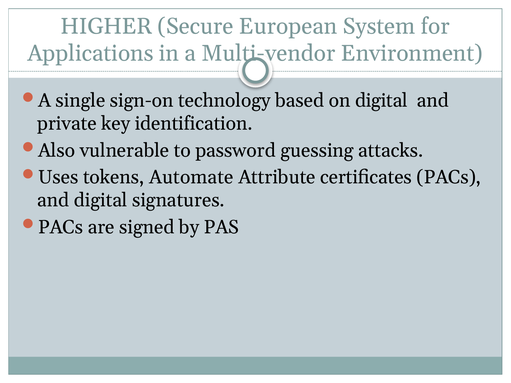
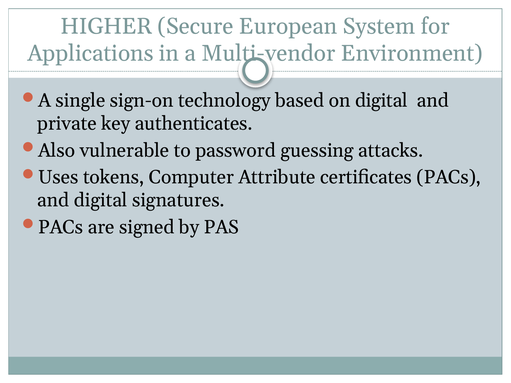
identification: identification -> authenticates (194, 124)
Automate: Automate -> Computer (191, 177)
